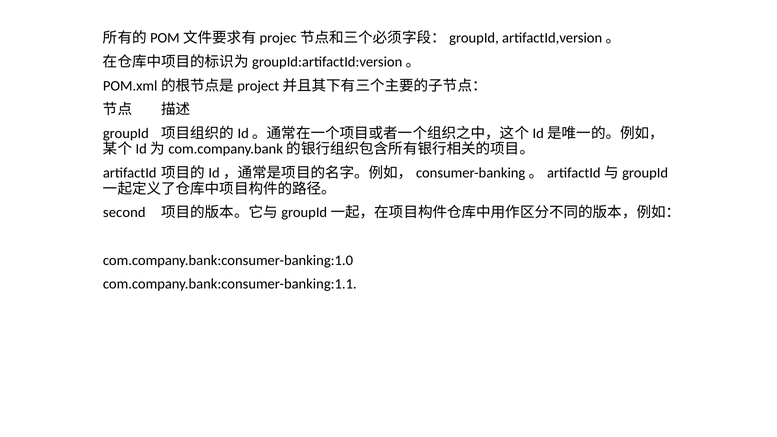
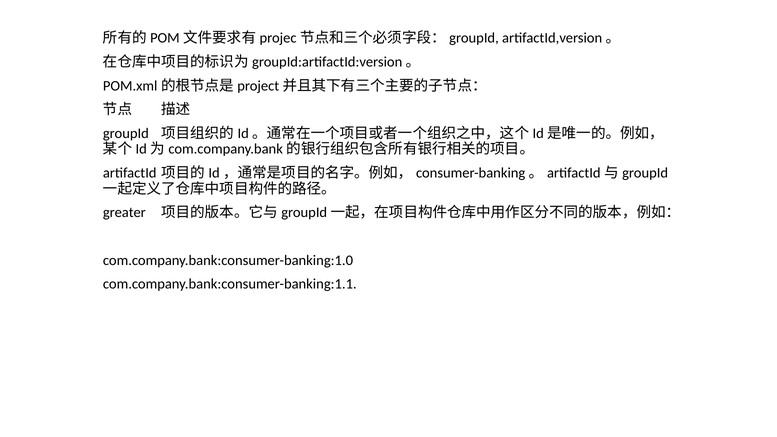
second: second -> greater (124, 213)
